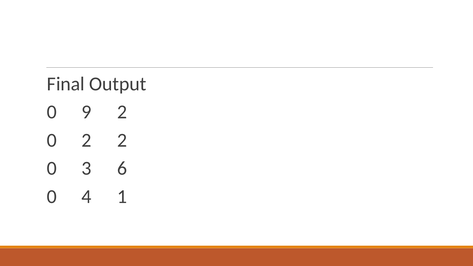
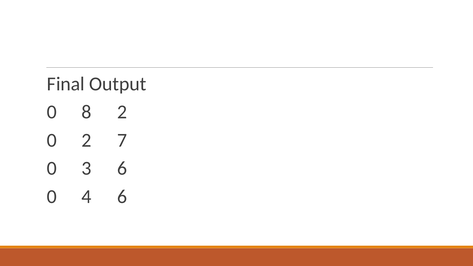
9: 9 -> 8 (87, 112)
2 2: 2 -> 7 (122, 140)
4 1: 1 -> 6 (122, 197)
